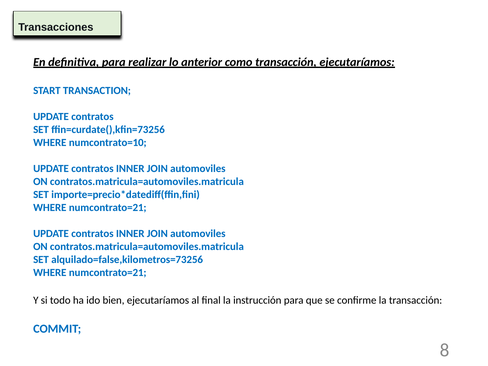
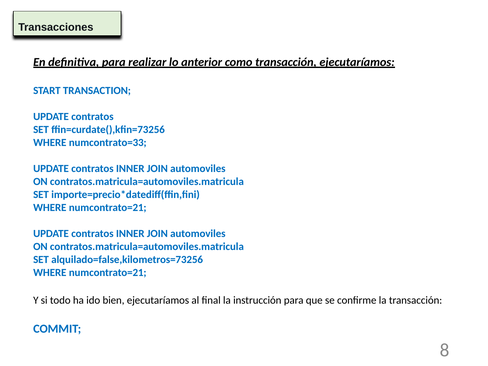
numcontrato=10: numcontrato=10 -> numcontrato=33 (108, 143)
